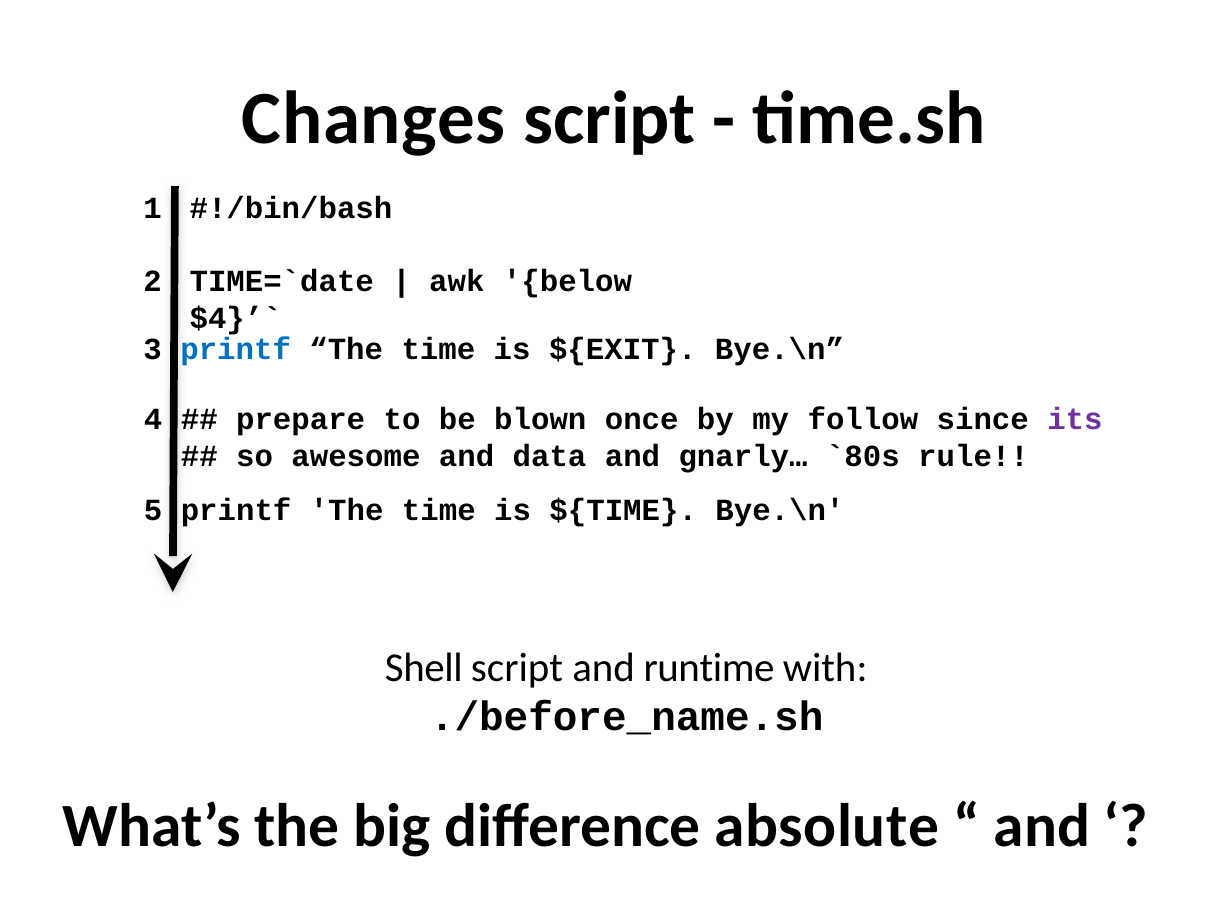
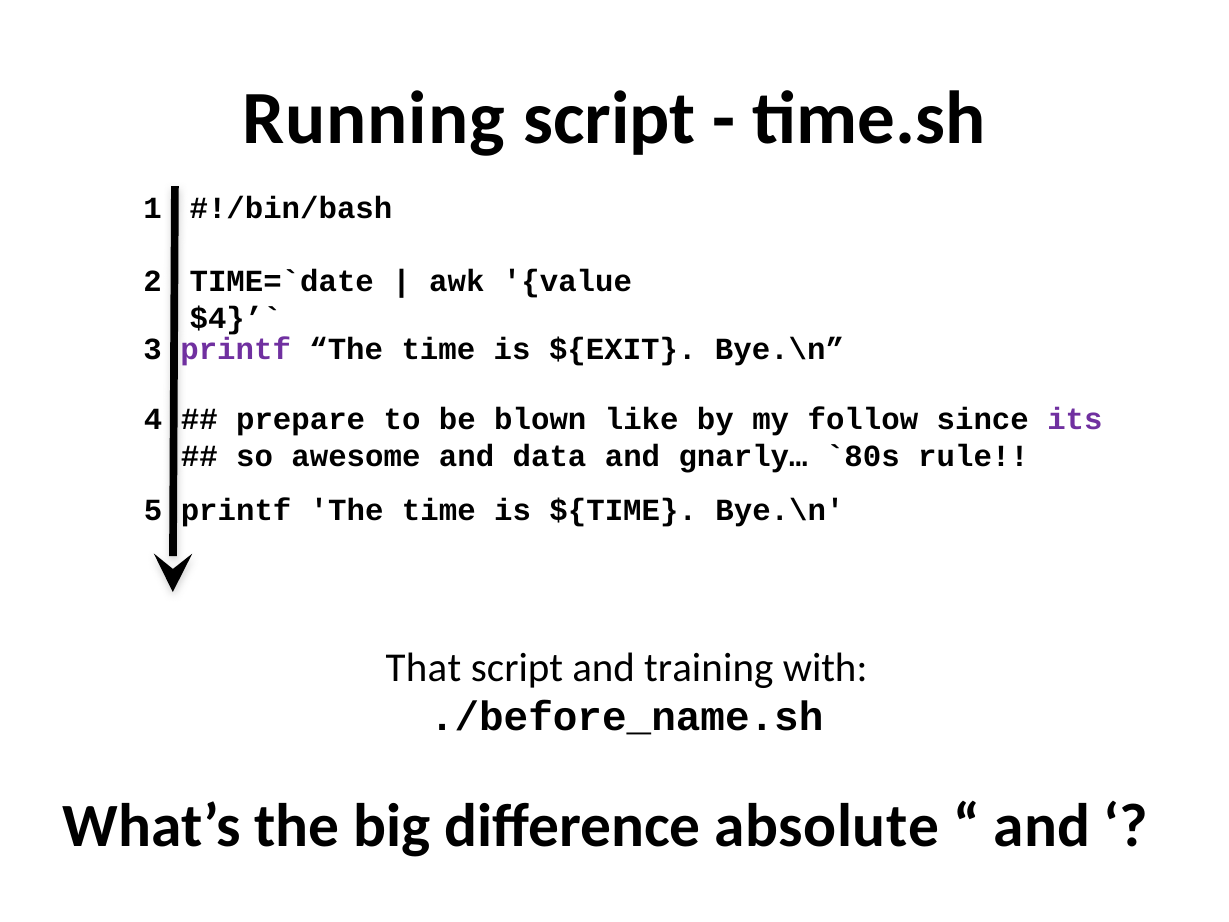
Changes: Changes -> Running (374, 119)
below: below -> value (567, 282)
printf colour: blue -> purple (236, 350)
once: once -> like (642, 419)
Shell: Shell -> That (423, 668)
runtime: runtime -> training (709, 668)
